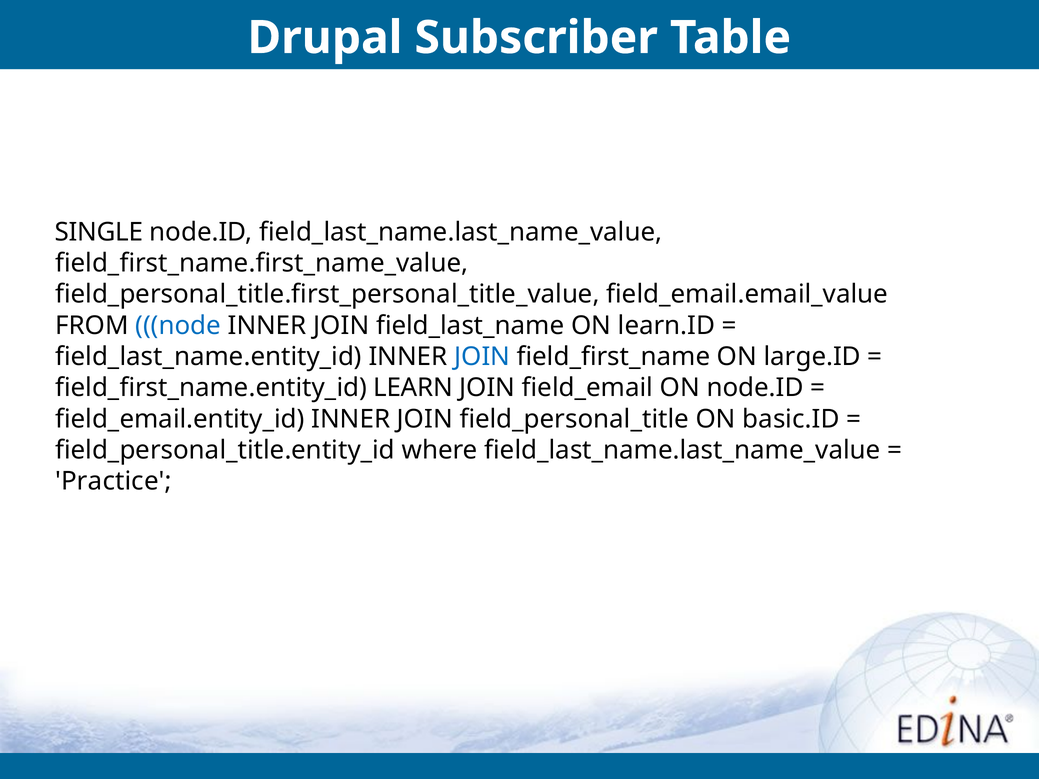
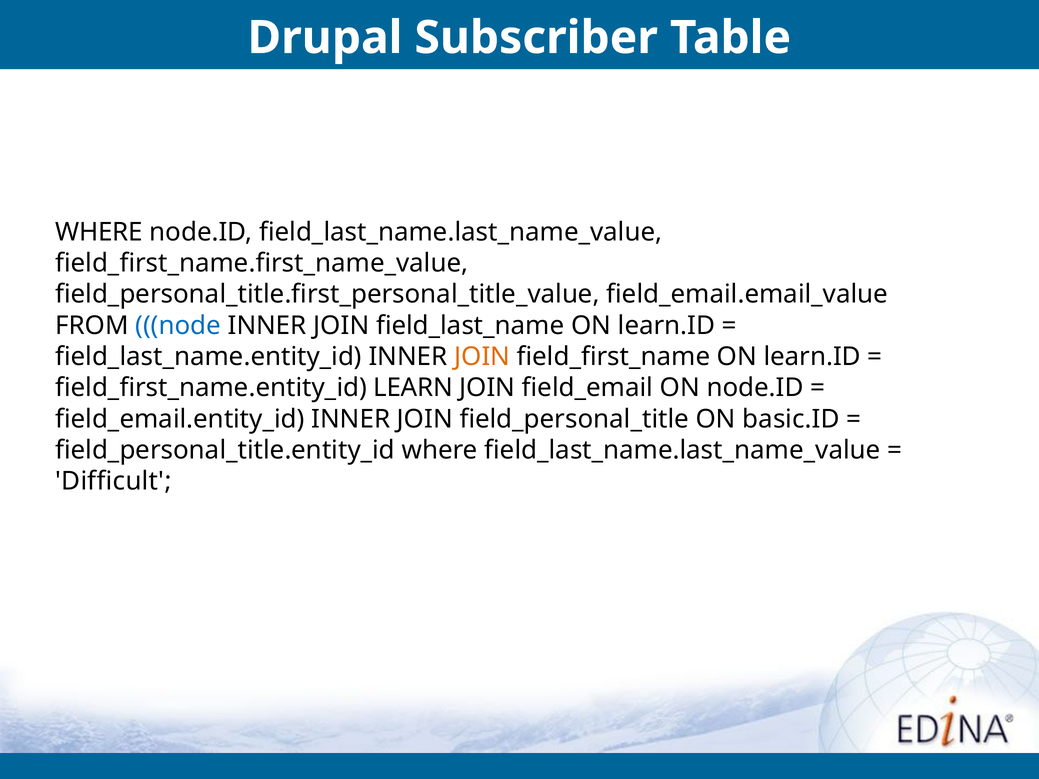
SINGLE: SINGLE -> WHERE (99, 232)
JOIN colour: blue -> orange (482, 357)
field_first_name ON large.ID: large.ID -> learn.ID (812, 357)
Practice: Practice -> Difficult (113, 481)
